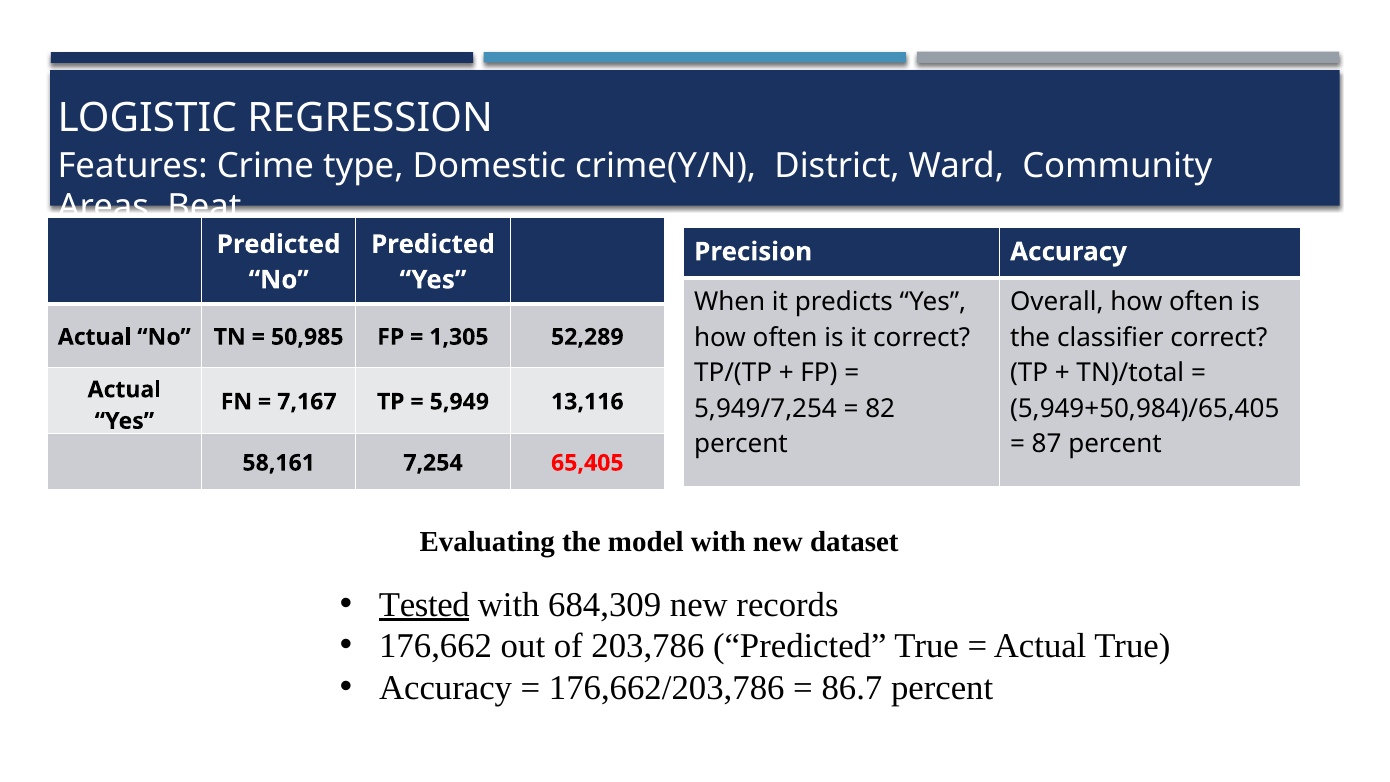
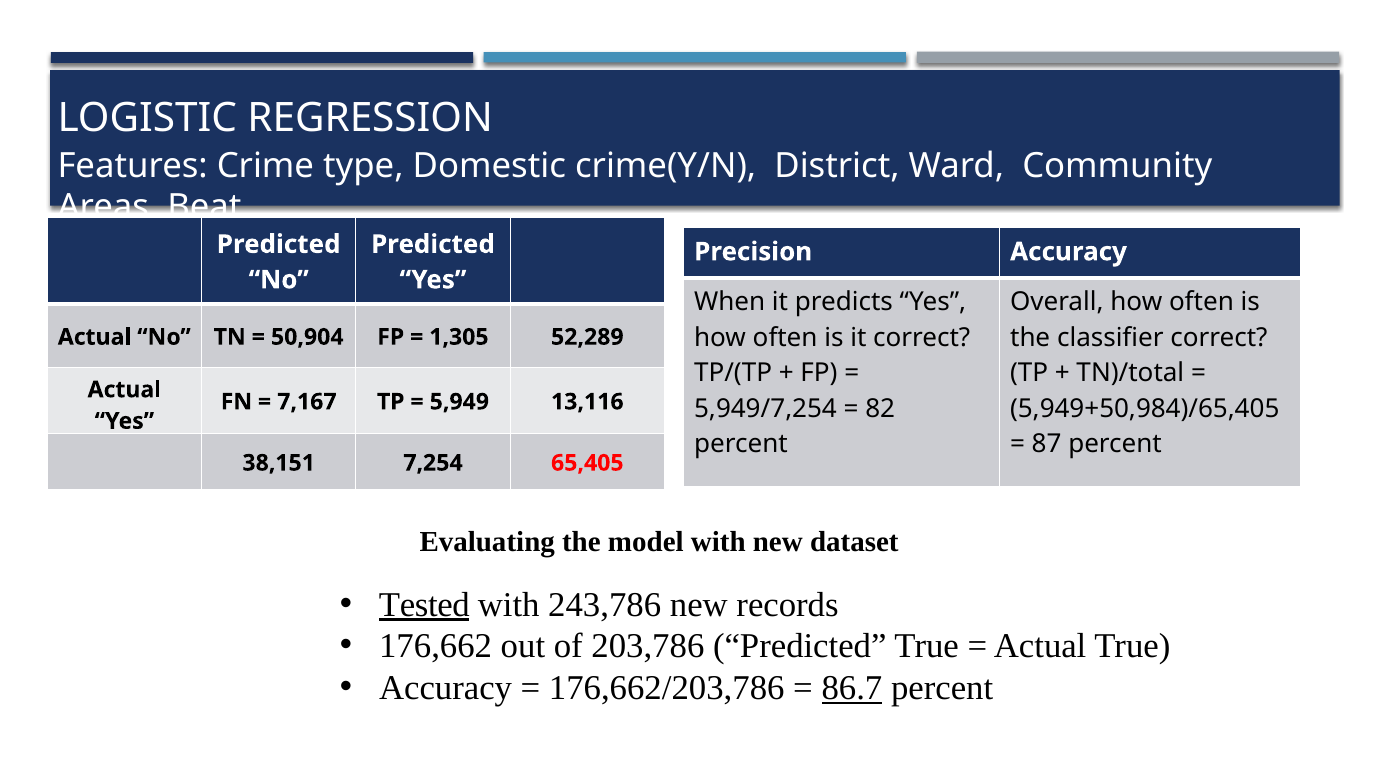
50,985: 50,985 -> 50,904 (307, 337)
58,161: 58,161 -> 38,151 (279, 463)
684,309: 684,309 -> 243,786 (605, 604)
86.7 underline: none -> present (852, 688)
